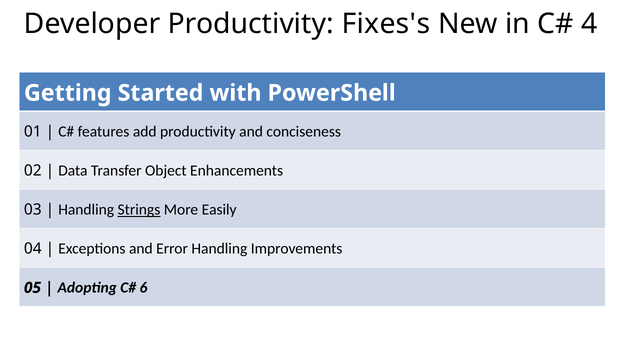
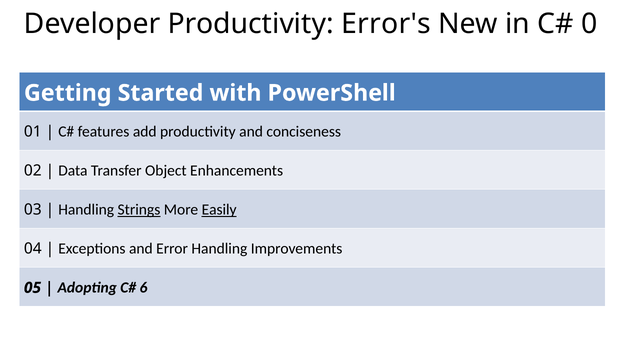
Fixes's: Fixes's -> Error's (386, 24)
4: 4 -> 0 (589, 24)
Easily underline: none -> present (219, 210)
